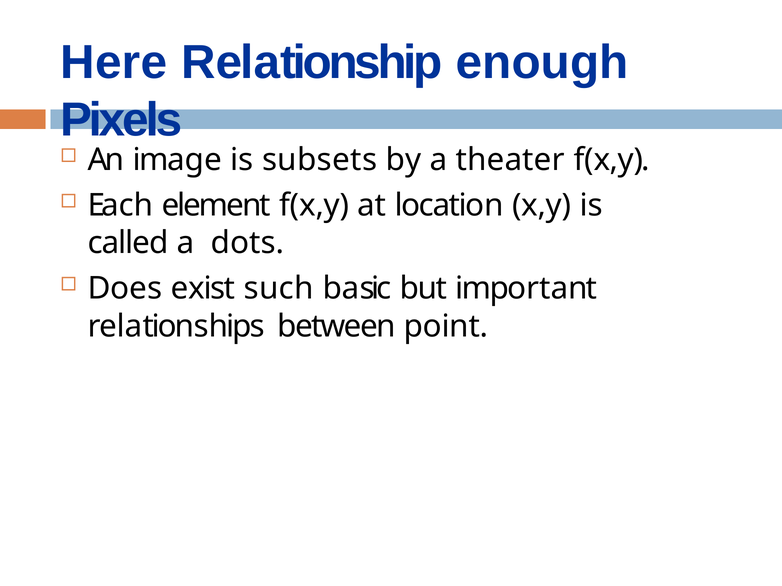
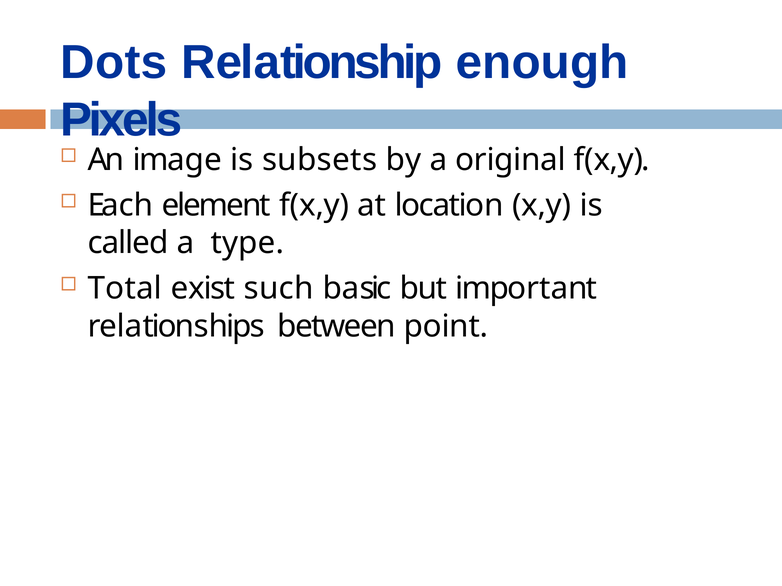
Here: Here -> Dots (114, 63)
theater: theater -> original (510, 160)
dots: dots -> type (247, 243)
Does: Does -> Total (125, 289)
